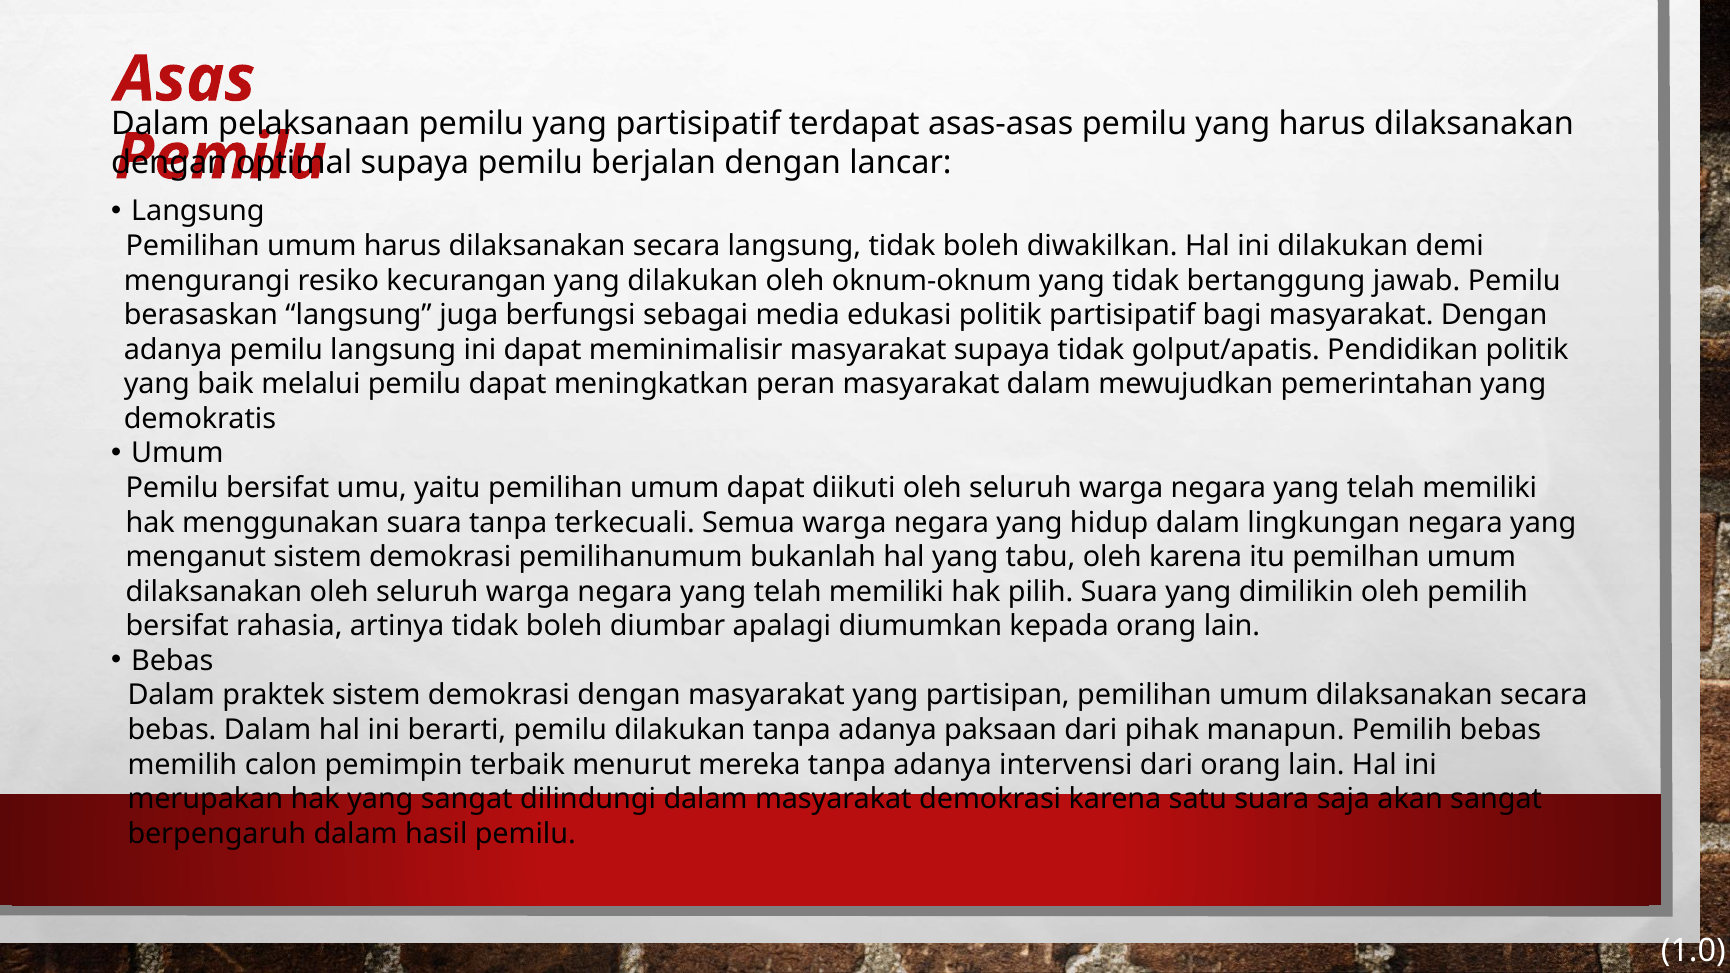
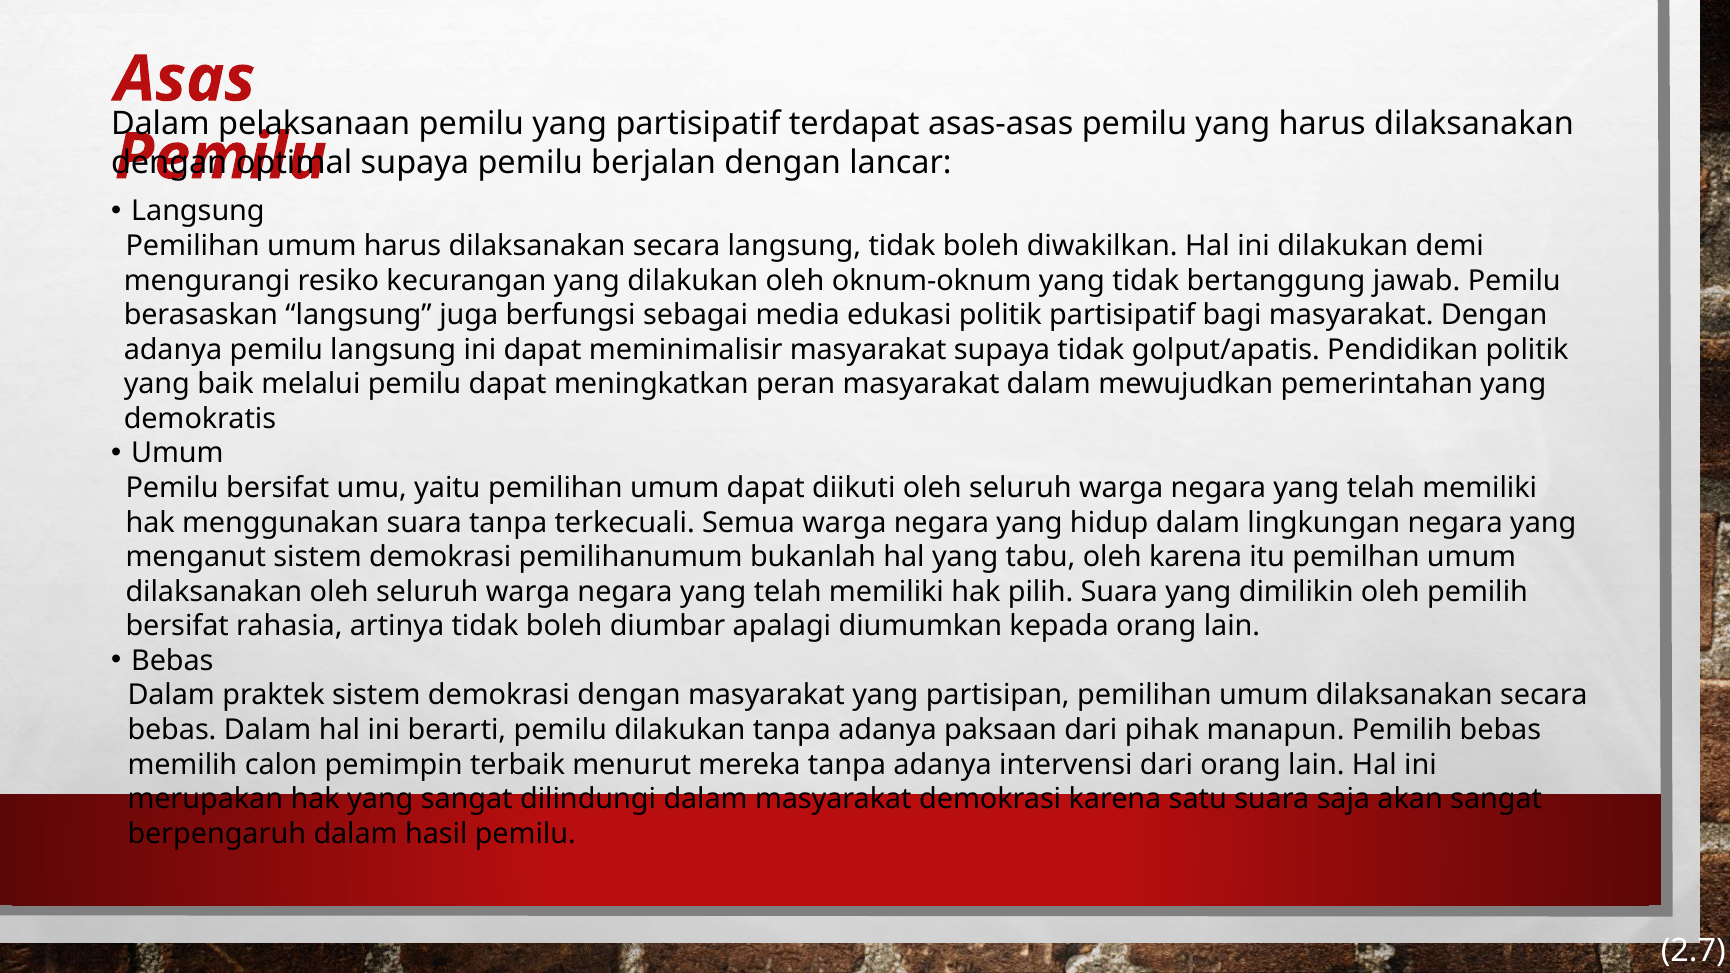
1.0: 1.0 -> 2.7 (1693, 951)
